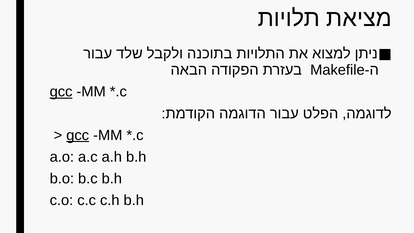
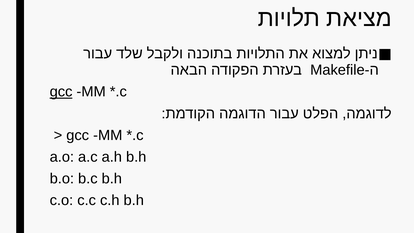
gcc underline: present -> none (78, 135)
